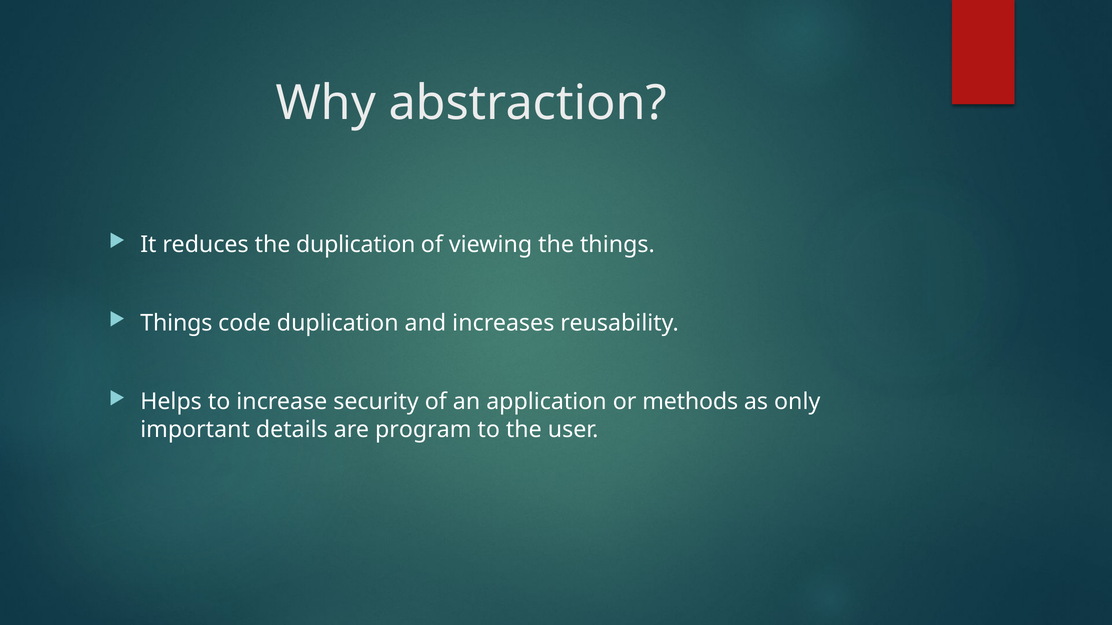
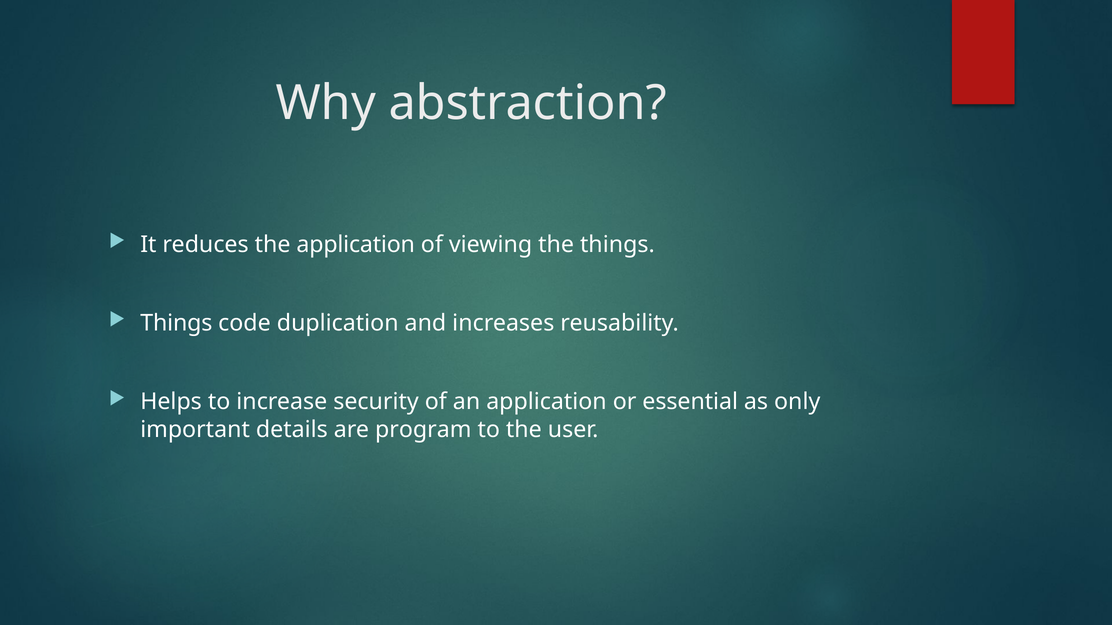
the duplication: duplication -> application (356, 245)
methods: methods -> essential (690, 402)
